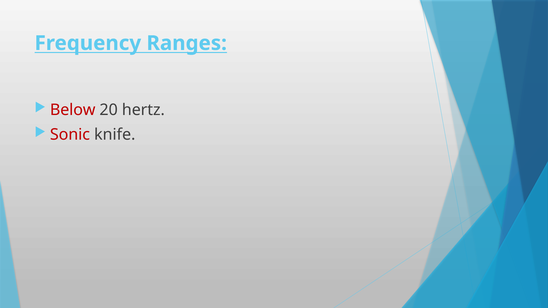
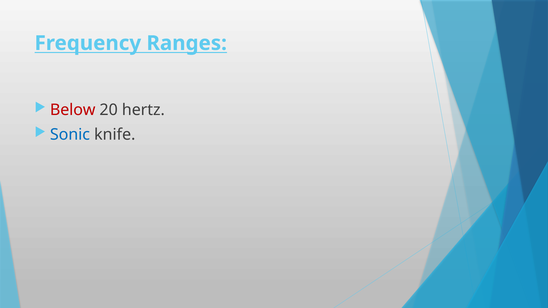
Sonic colour: red -> blue (70, 135)
